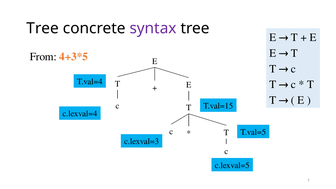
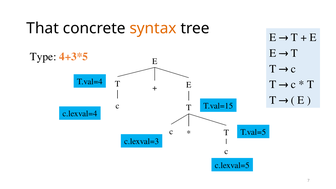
Tree: Tree -> That (43, 28)
syntax colour: purple -> orange (153, 28)
From: From -> Type (43, 57)
